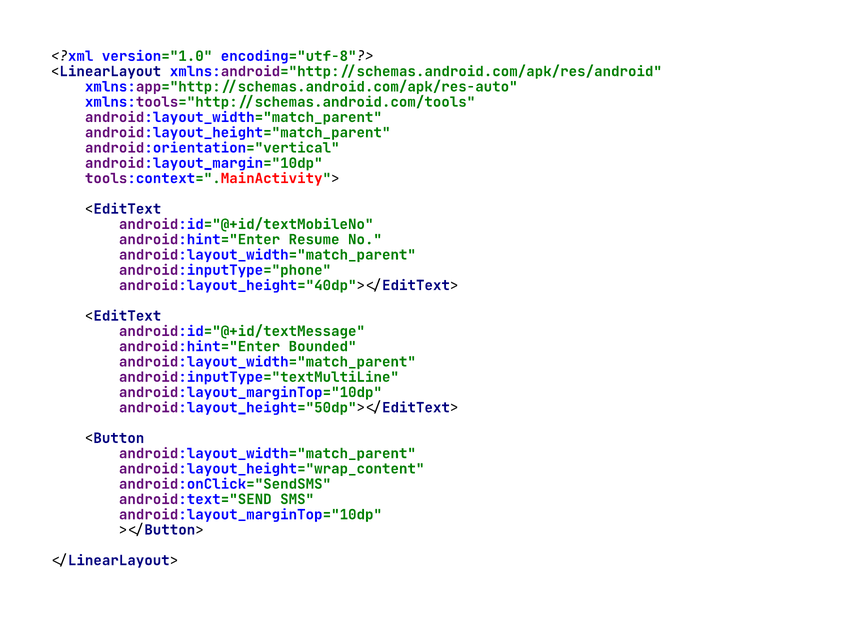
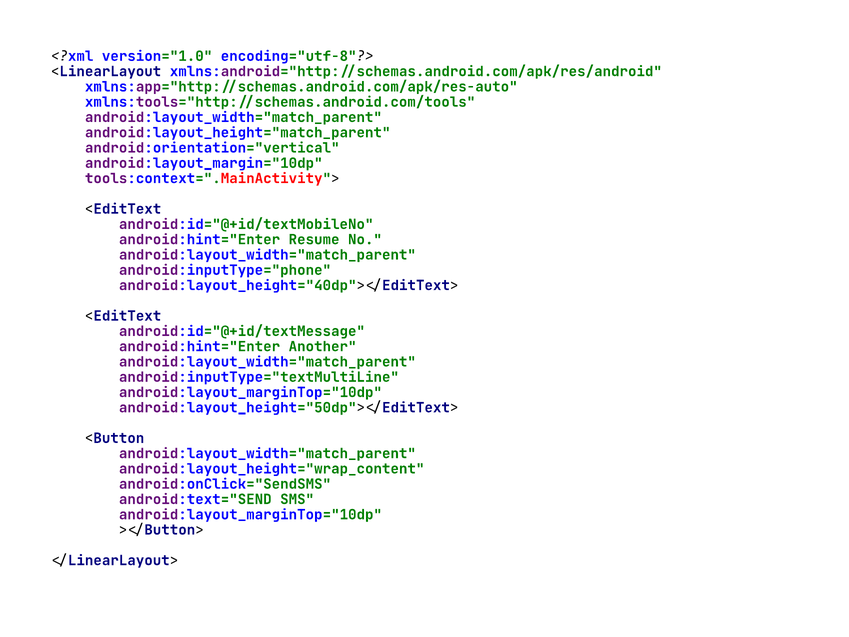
Bounded: Bounded -> Another (323, 346)
